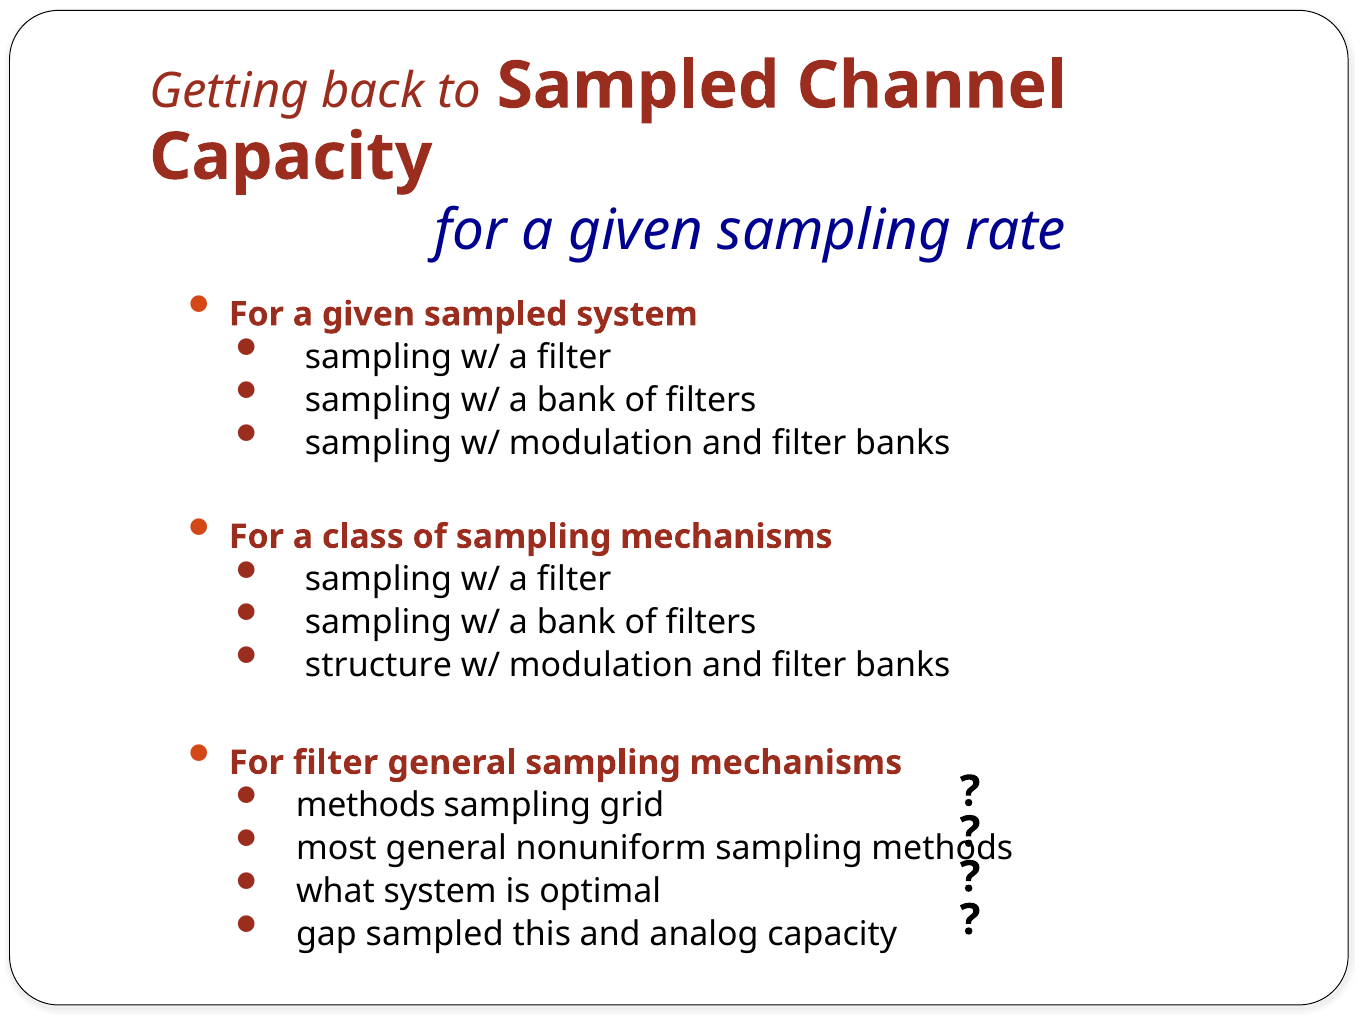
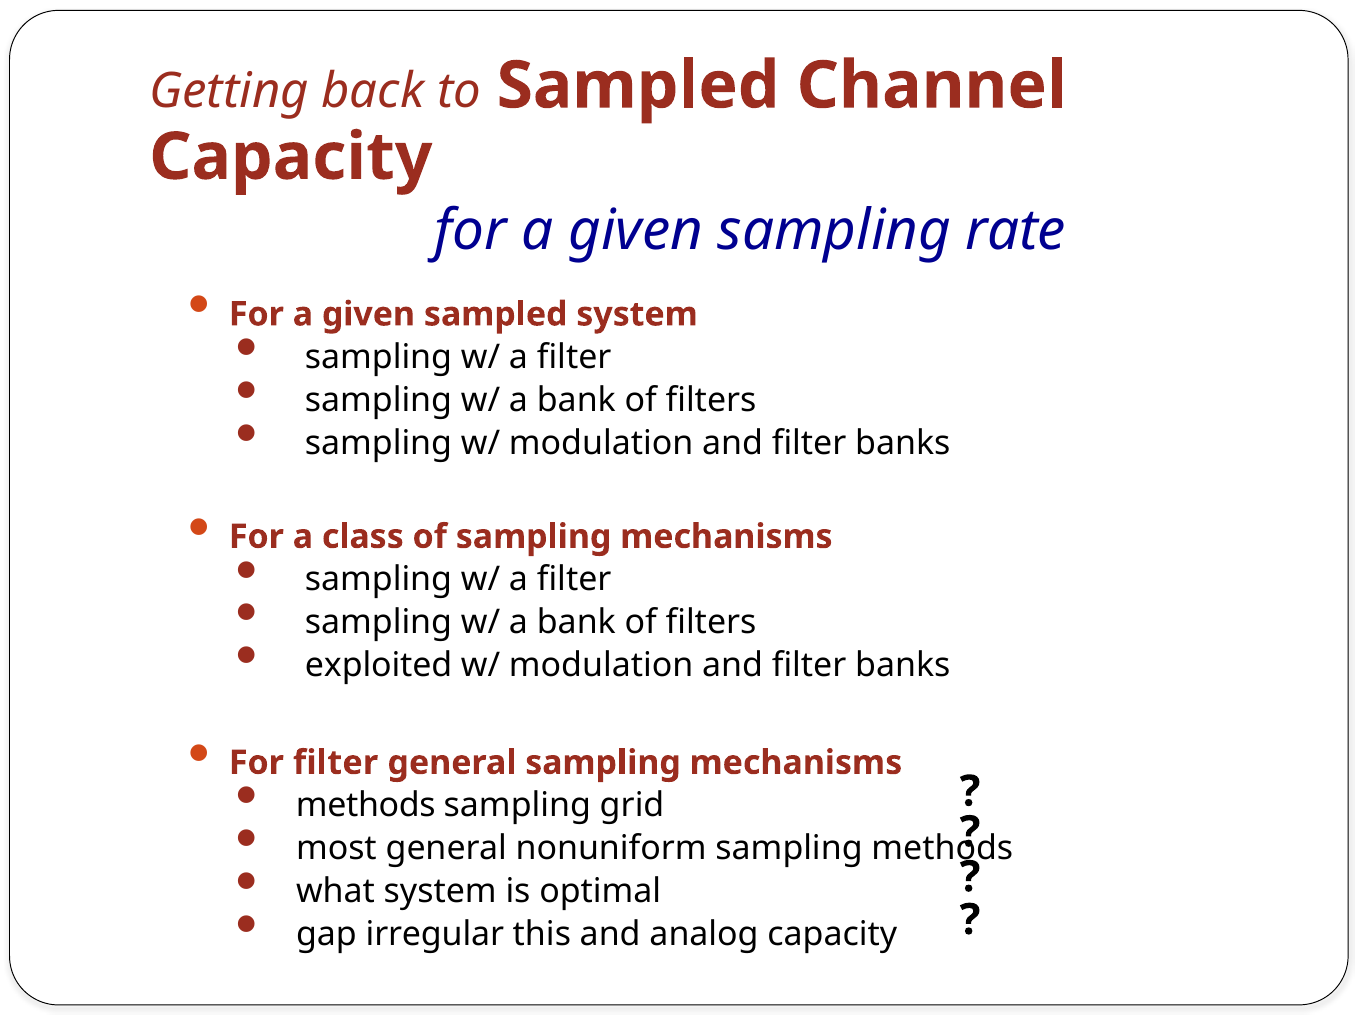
structure: structure -> exploited (379, 665)
gap sampled: sampled -> irregular (435, 934)
